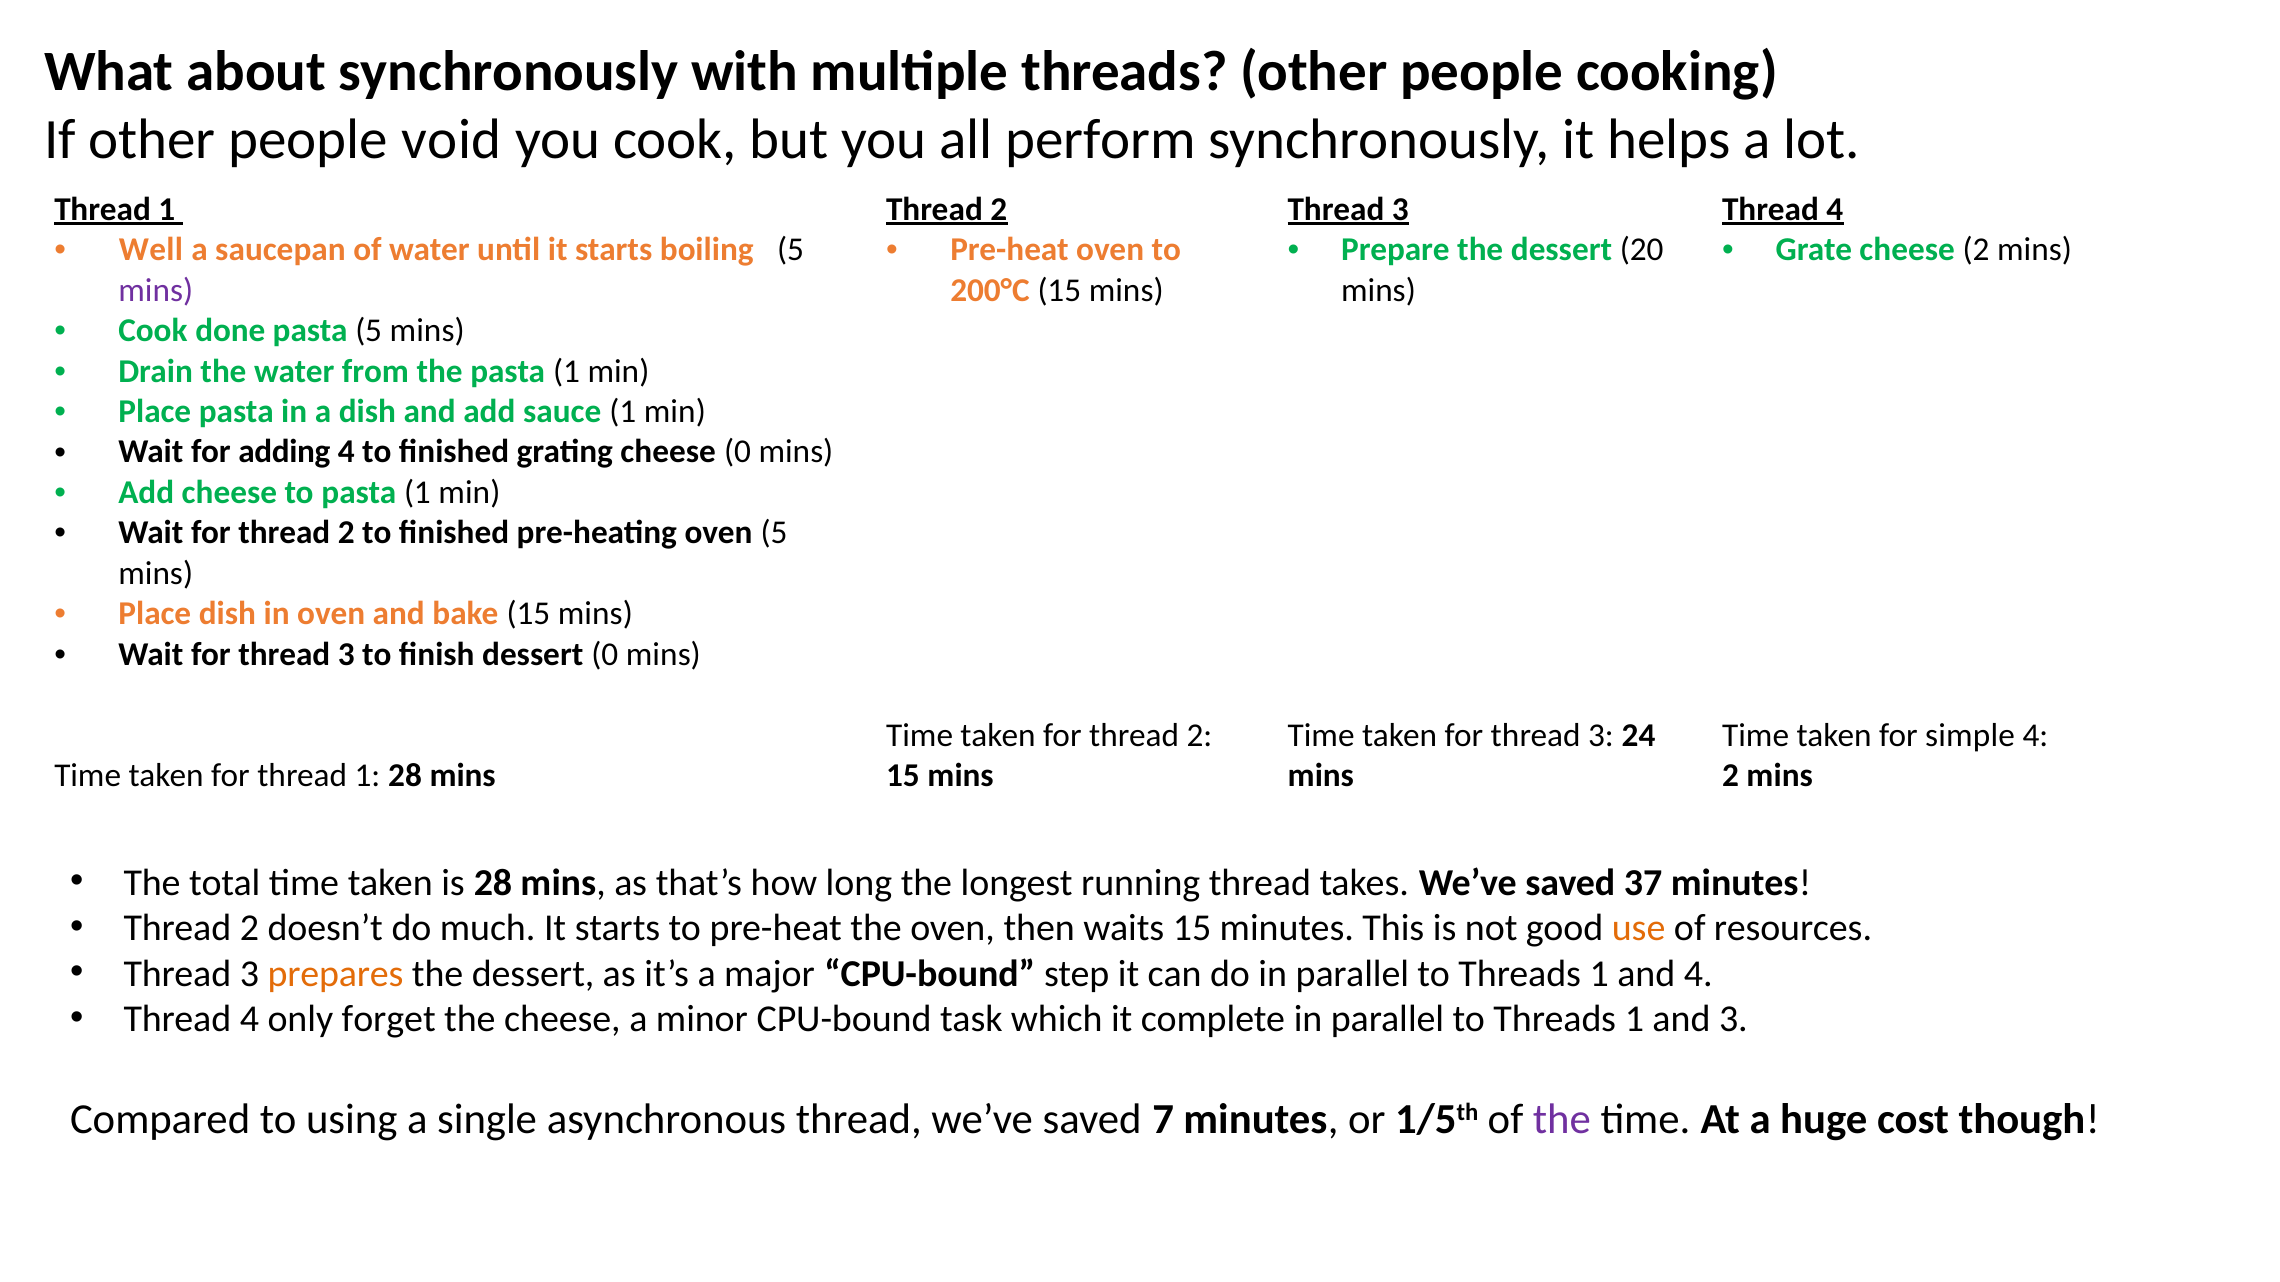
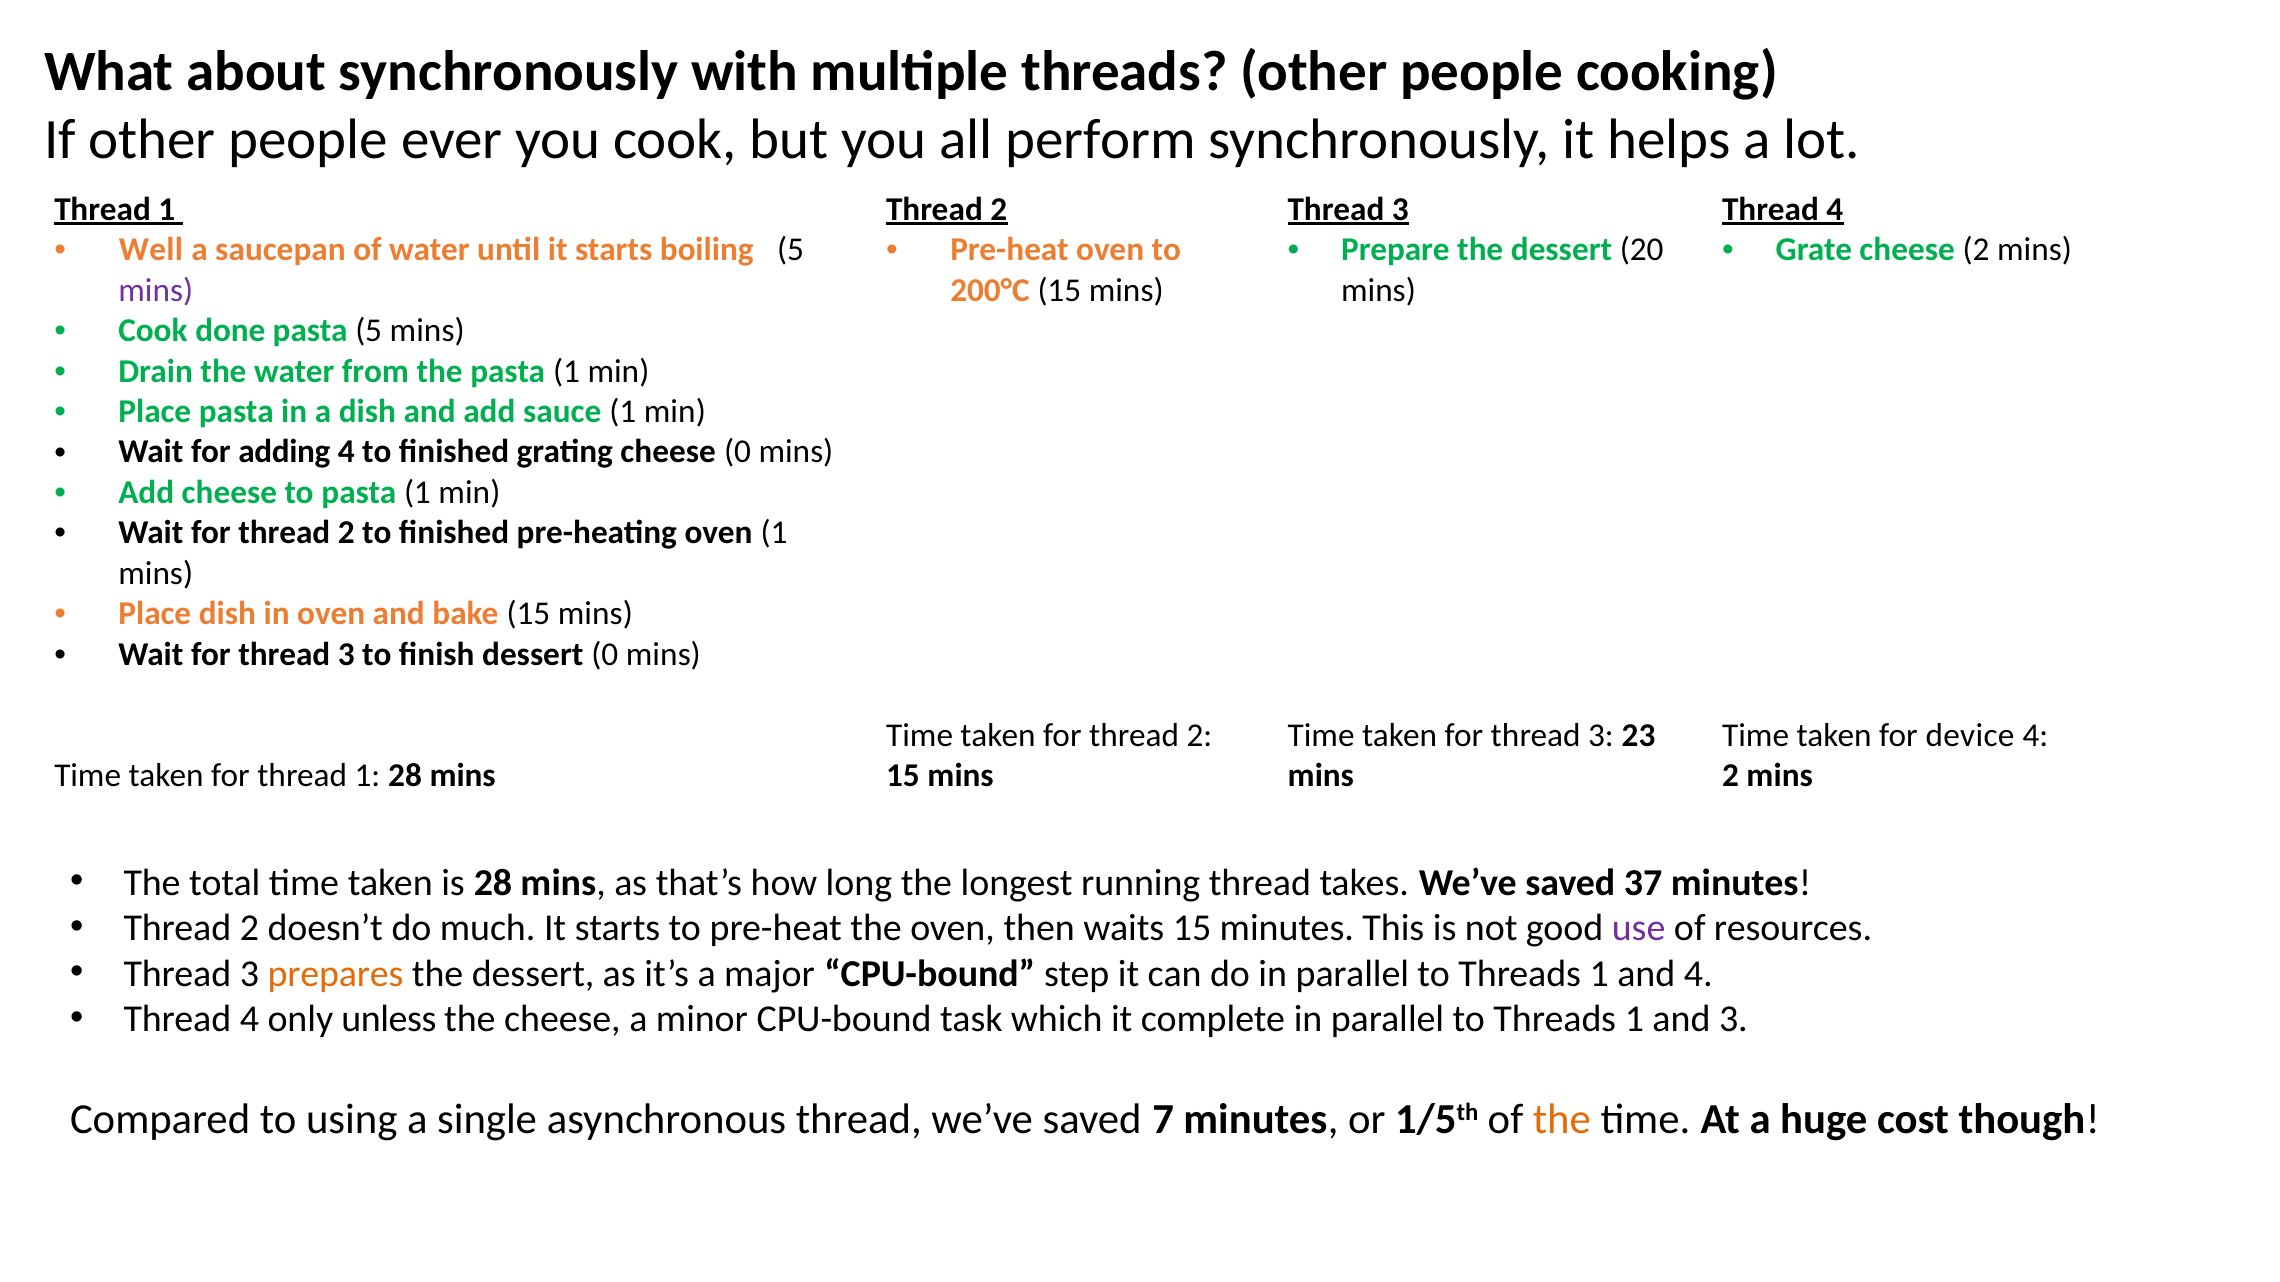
void: void -> ever (452, 140)
oven 5: 5 -> 1 (774, 533)
24: 24 -> 23 (1639, 735)
simple: simple -> device (1970, 735)
use colour: orange -> purple (1639, 928)
forget: forget -> unless (389, 1020)
the colour: purple -> orange (1562, 1120)
